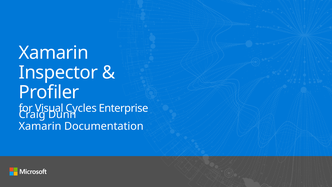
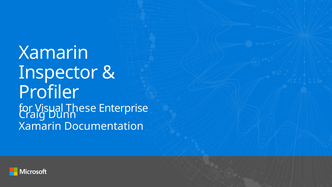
Cycles: Cycles -> These (81, 108)
